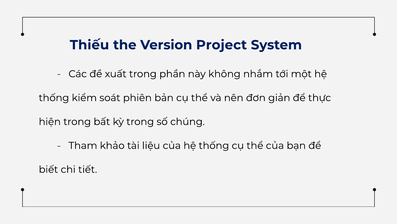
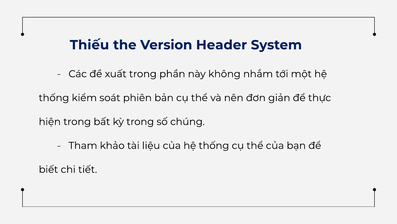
Project: Project -> Header (222, 45)
